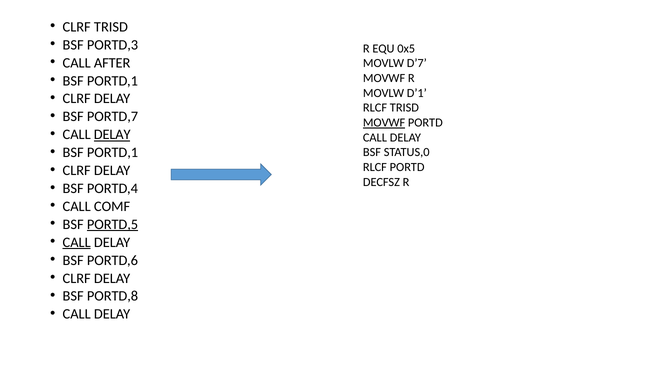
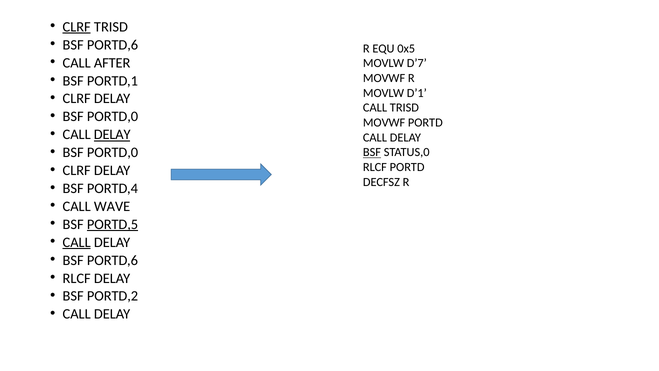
CLRF underline: none -> present (77, 27)
PORTD,3: PORTD,3 -> PORTD,6 (112, 45)
RLCF: RLCF -> CALL (375, 108)
PORTD,7: PORTD,7 -> PORTD,0 (112, 117)
MOVWF underline: present -> none (384, 123)
PORTD,1: PORTD,1 -> PORTD,0 (112, 152)
BSF underline: none -> present (372, 152)
COMF: COMF -> WAVE (112, 206)
CLRF: CLRF -> RLCF (77, 278)
PORTD,8: PORTD,8 -> PORTD,2 (112, 296)
